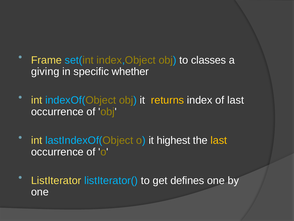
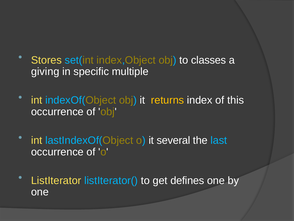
Frame: Frame -> Stores (46, 60)
whether: whether -> multiple (130, 71)
of last: last -> this (236, 100)
highest: highest -> several (173, 140)
last colour: yellow -> light blue (219, 140)
